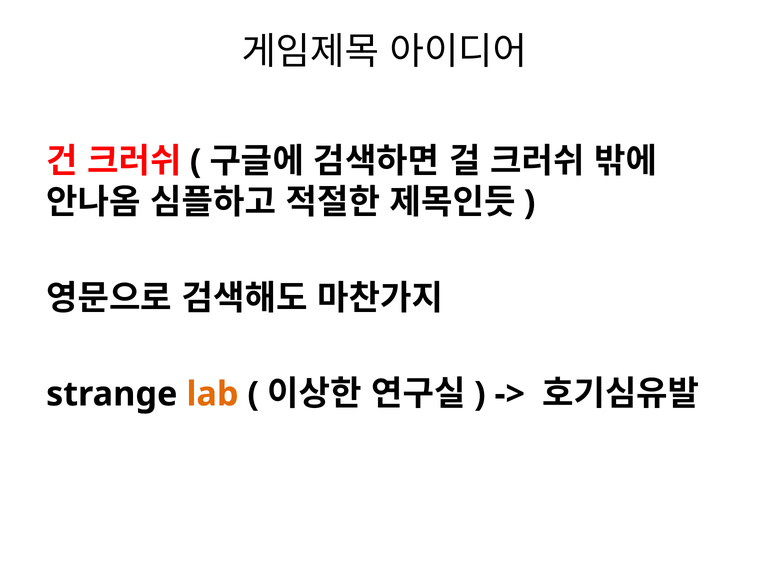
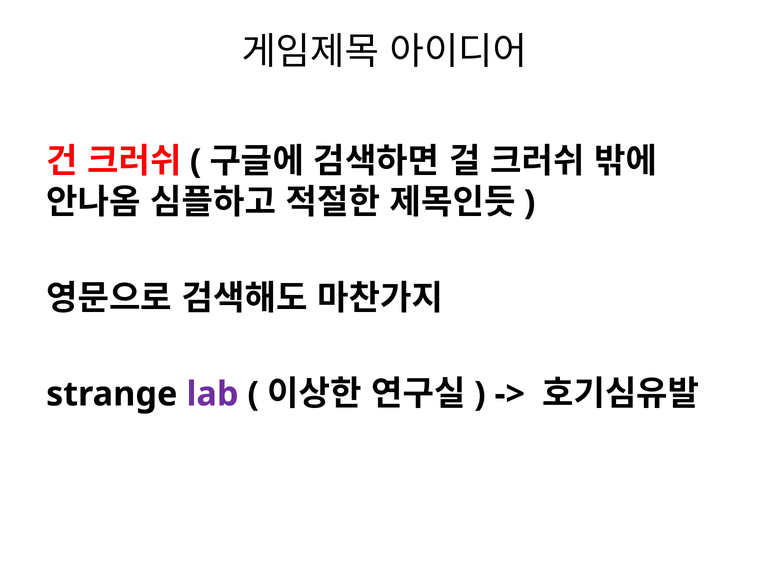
lab colour: orange -> purple (212, 394)
